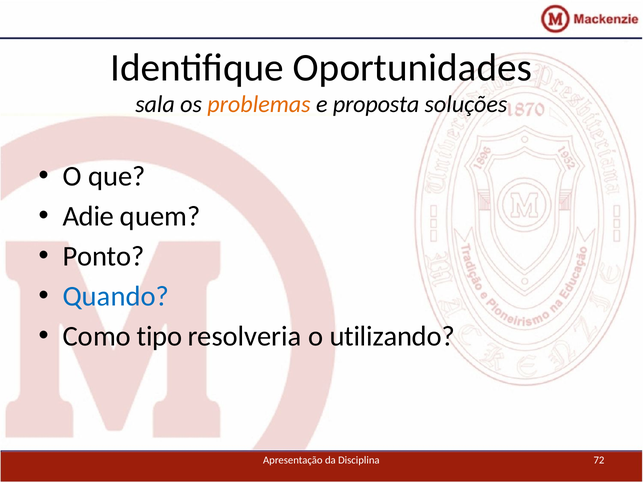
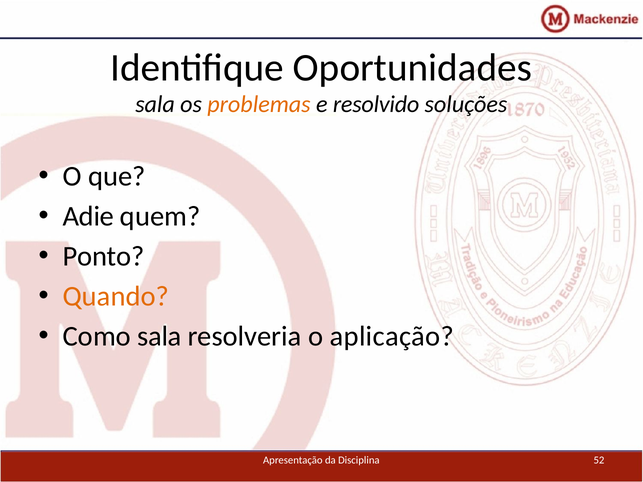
proposta: proposta -> resolvido (376, 105)
Quando colour: blue -> orange (116, 296)
Como tipo: tipo -> sala (159, 336)
utilizando: utilizando -> aplicação (392, 336)
72: 72 -> 52 (599, 460)
